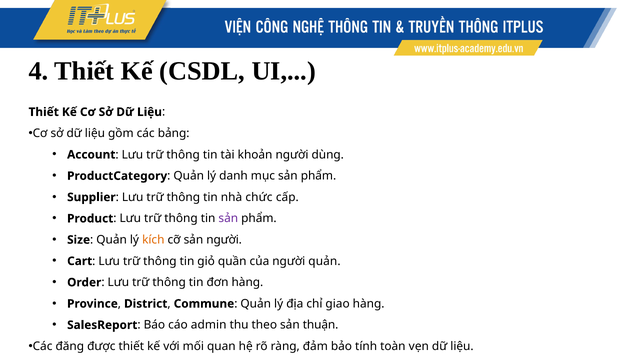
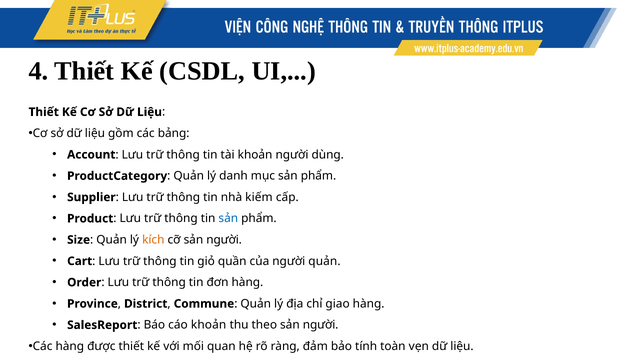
chức: chức -> kiếm (259, 198)
sản colour: purple -> blue (228, 219)
cáo admin: admin -> khoản (209, 325)
theo sản thuận: thuận -> người (321, 325)
Các đăng: đăng -> hàng (70, 347)
